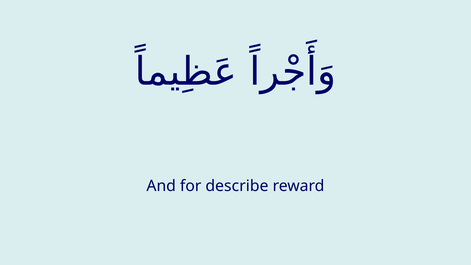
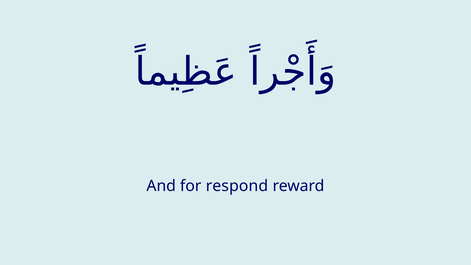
describe: describe -> respond (237, 186)
